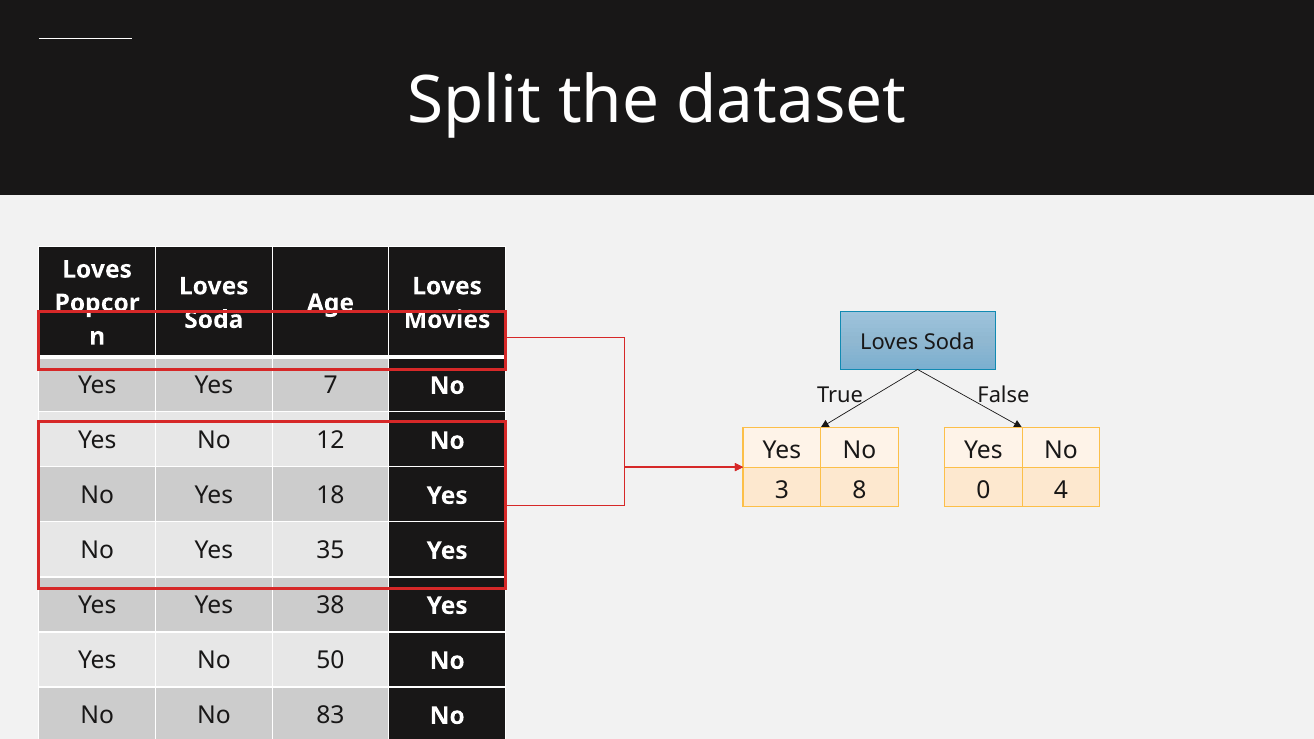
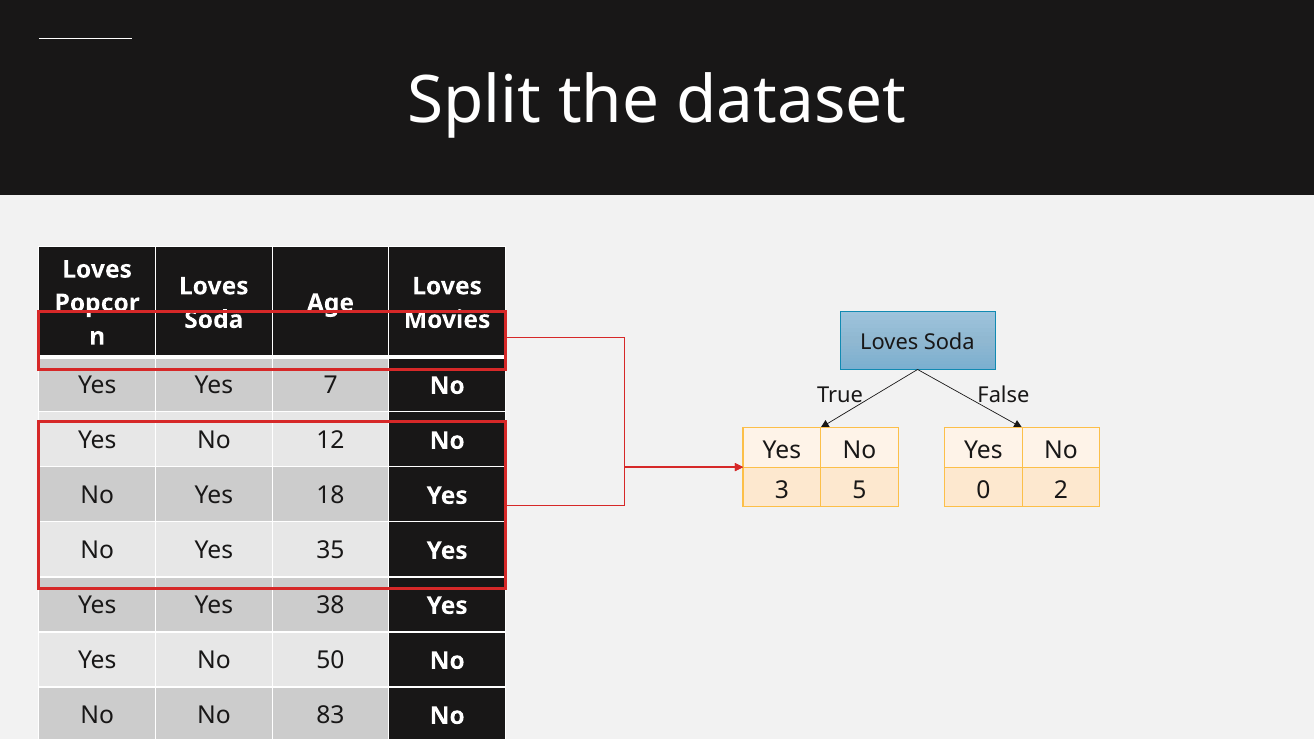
8: 8 -> 5 (860, 490)
4: 4 -> 2 (1061, 490)
